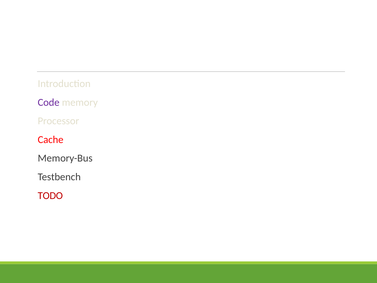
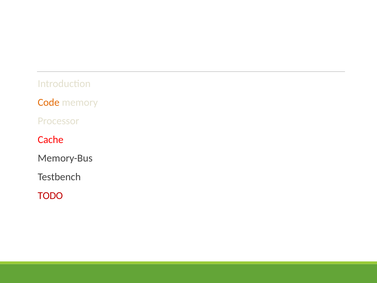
Code colour: purple -> orange (49, 102)
